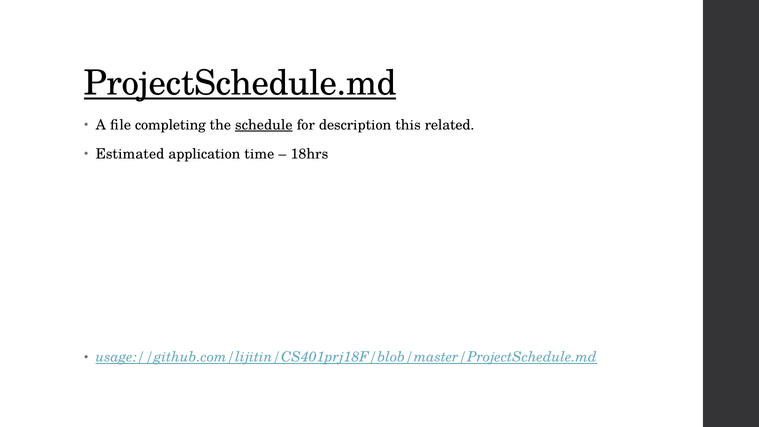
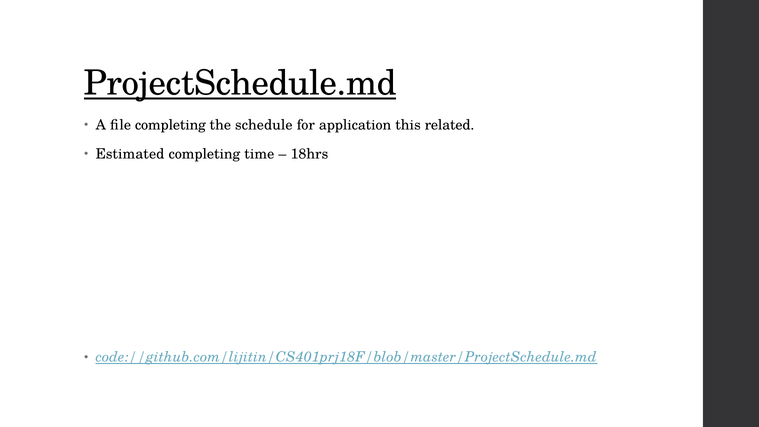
schedule underline: present -> none (264, 125)
description: description -> application (355, 125)
Estimated application: application -> completing (204, 154)
usage://github.com/lijitin/CS401prj18F/blob/master/ProjectSchedule.md: usage://github.com/lijitin/CS401prj18F/blob/master/ProjectSchedule.md -> code://github.com/lijitin/CS401prj18F/blob/master/ProjectSchedule.md (346, 357)
